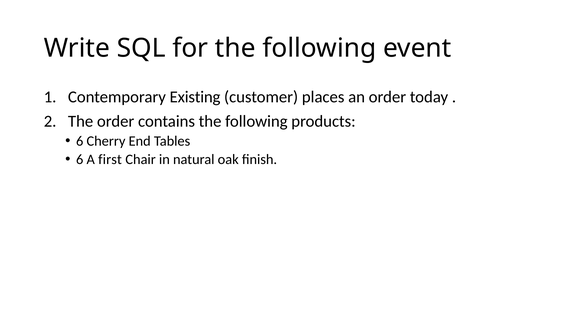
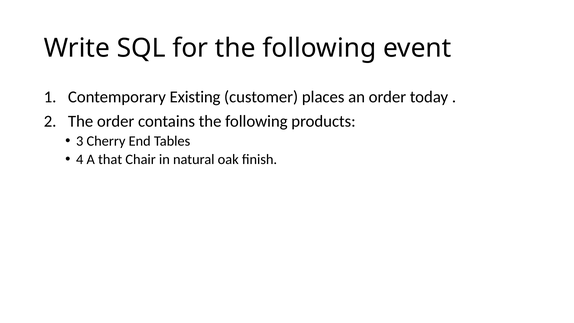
6: 6 -> 3 (80, 141)
6: 6 -> 4 (80, 159)
first: first -> that (110, 159)
